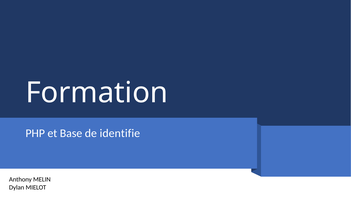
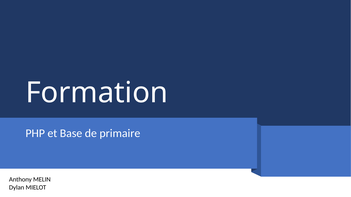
identifie: identifie -> primaire (120, 134)
